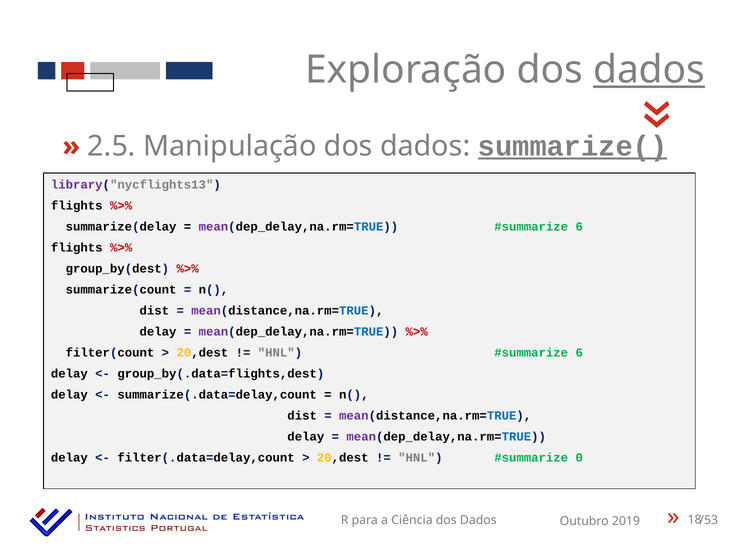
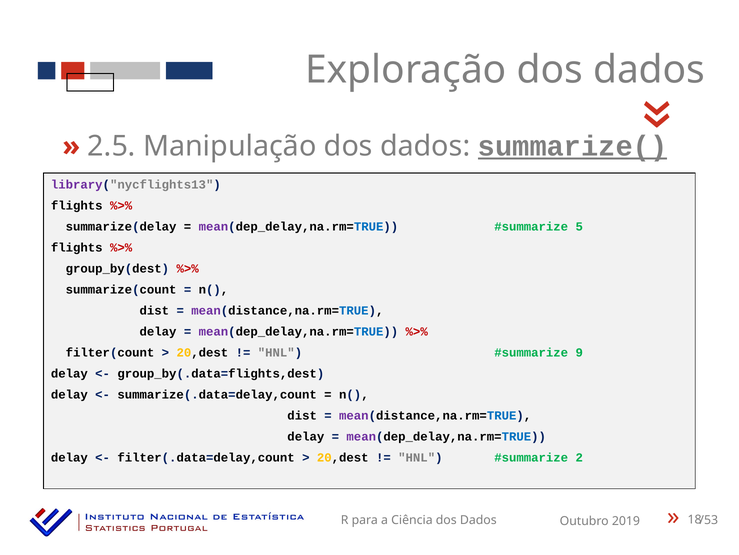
dados underline: present -> none (649, 70)
6: 6 -> 5 (579, 227)
6: 6 -> 9 (579, 352)
0: 0 -> 2 (579, 457)
